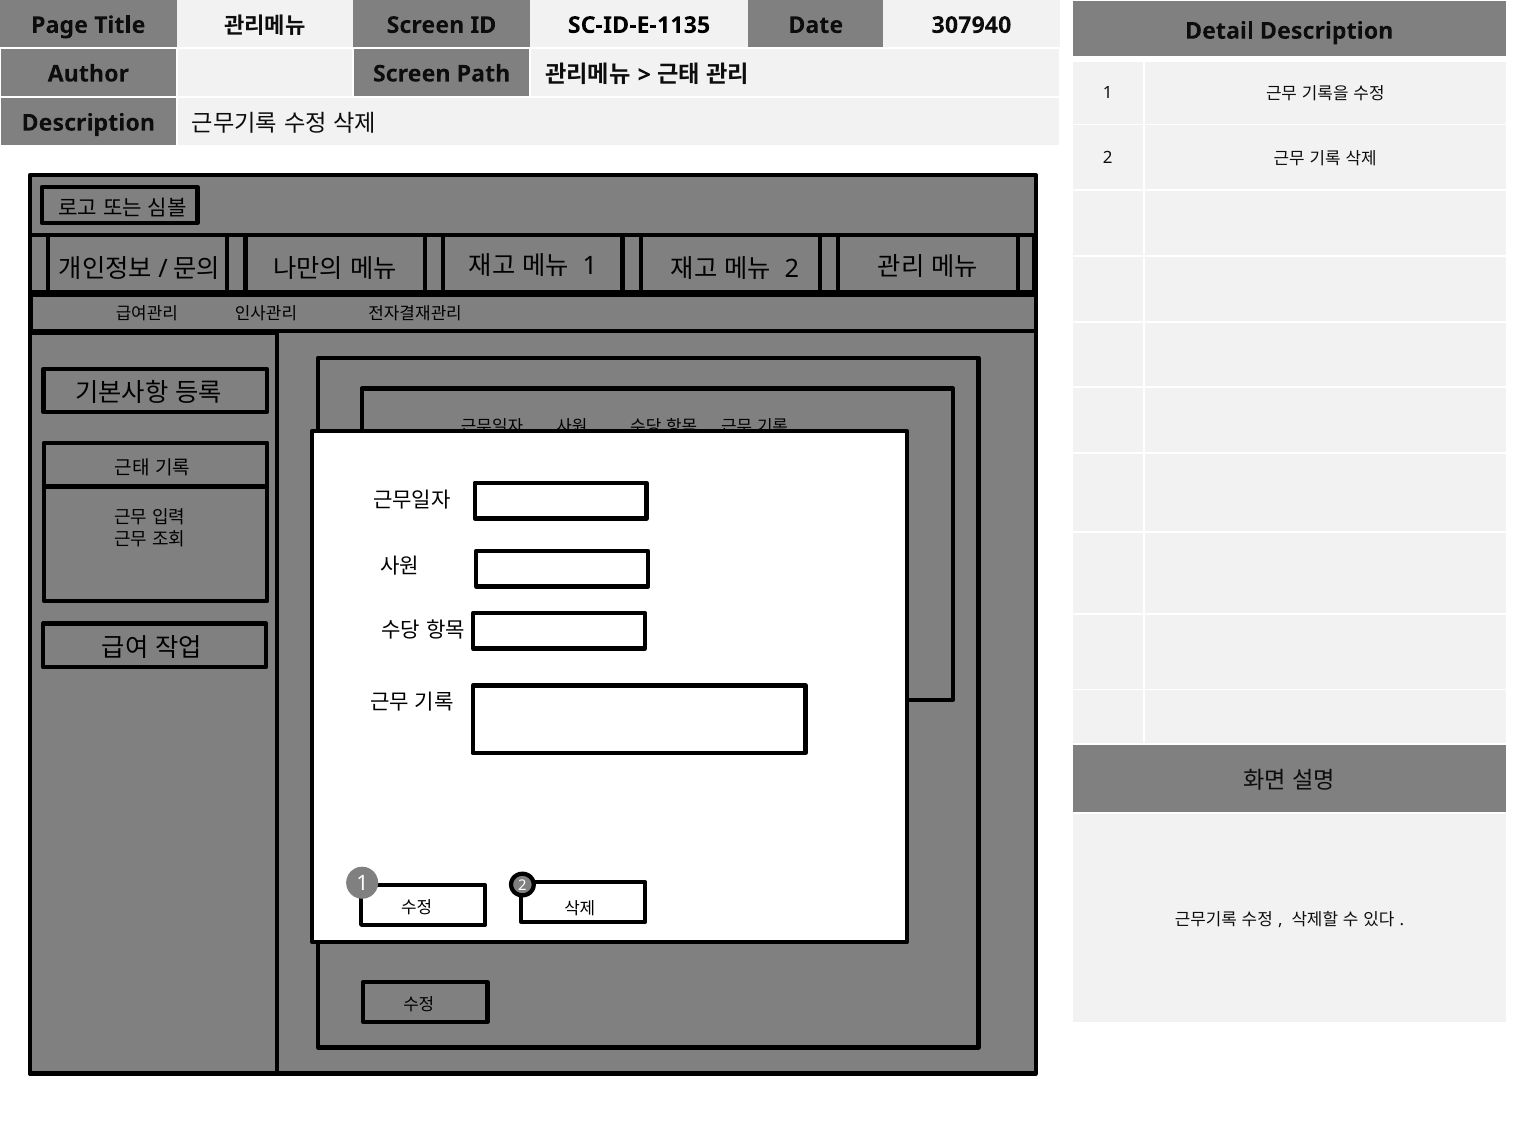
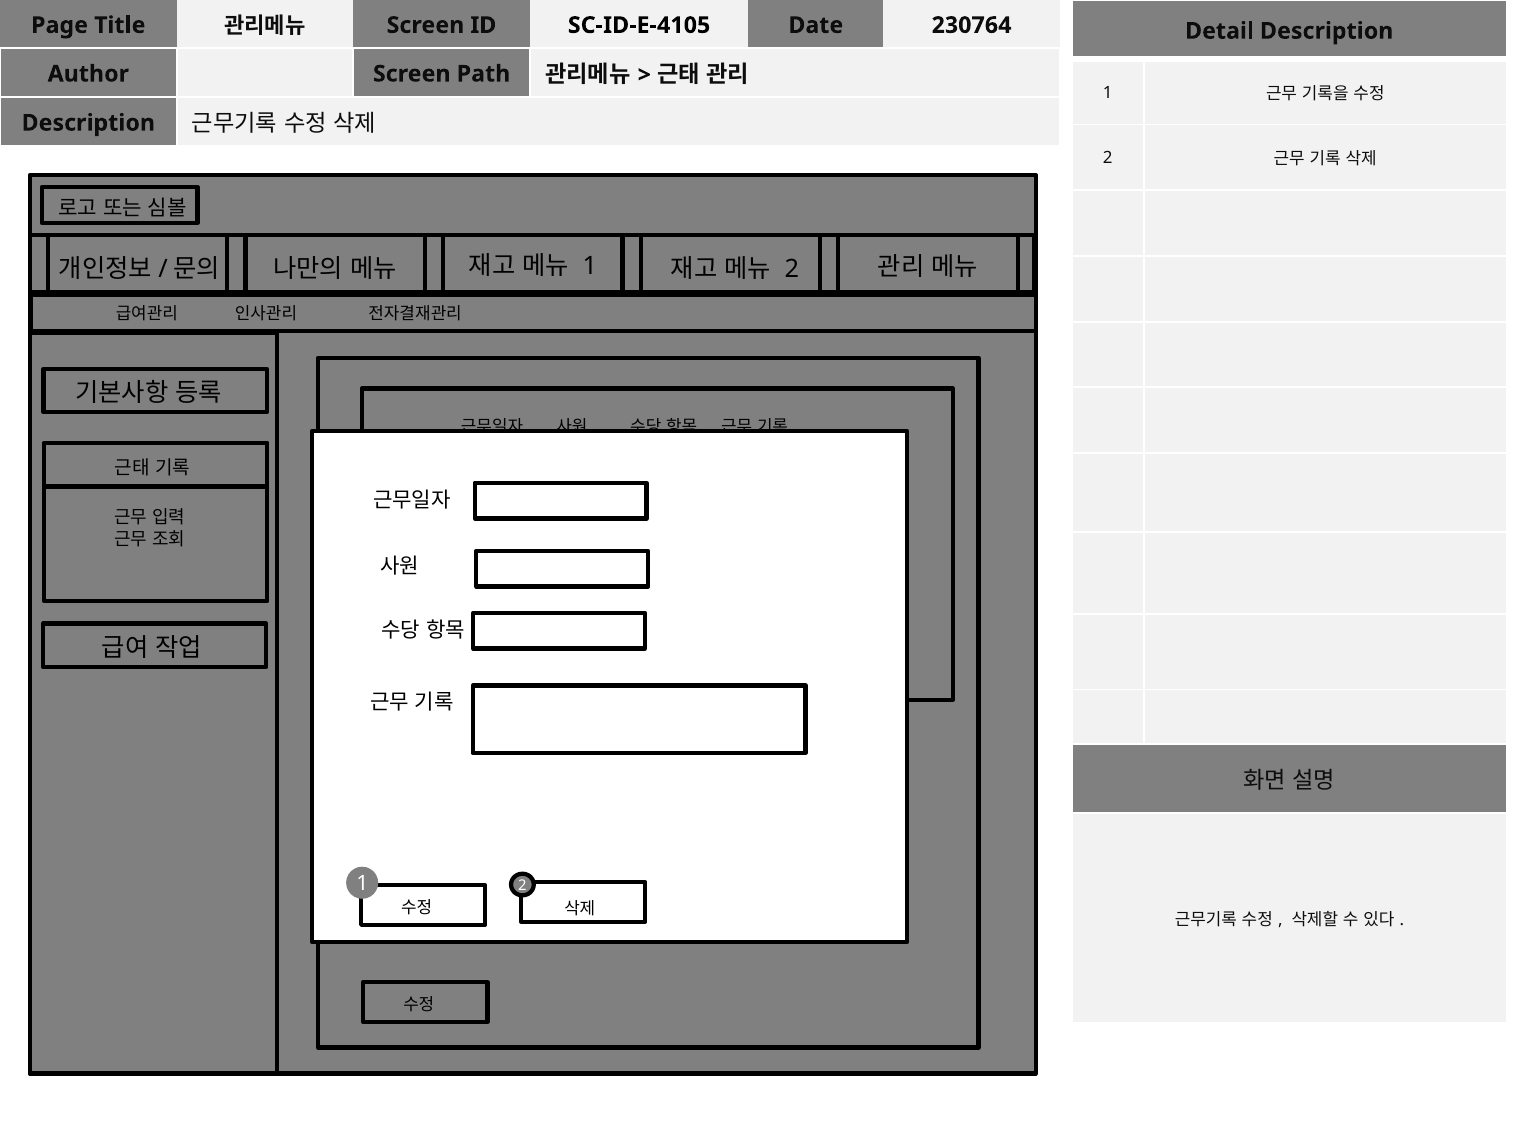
SC-ID-E-1135: SC-ID-E-1135 -> SC-ID-E-4105 (639, 25)
307940: 307940 -> 230764 (971, 25)
